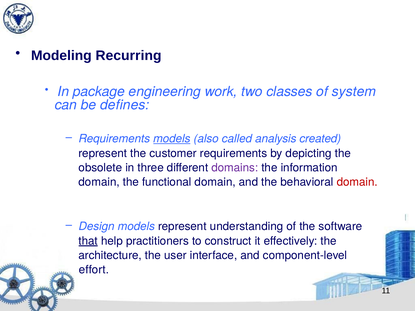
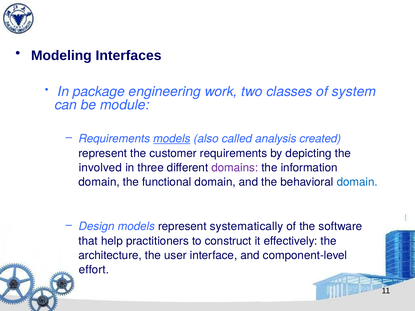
Recurring: Recurring -> Interfaces (128, 56)
defines: defines -> module (125, 105)
obsolete: obsolete -> involved (100, 168)
domain colour: red -> blue (357, 182)
understanding: understanding -> systematically (247, 227)
that underline: present -> none (88, 241)
